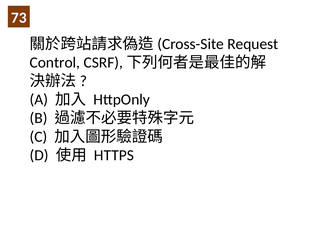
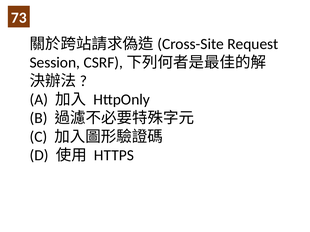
Control: Control -> Session (55, 63)
